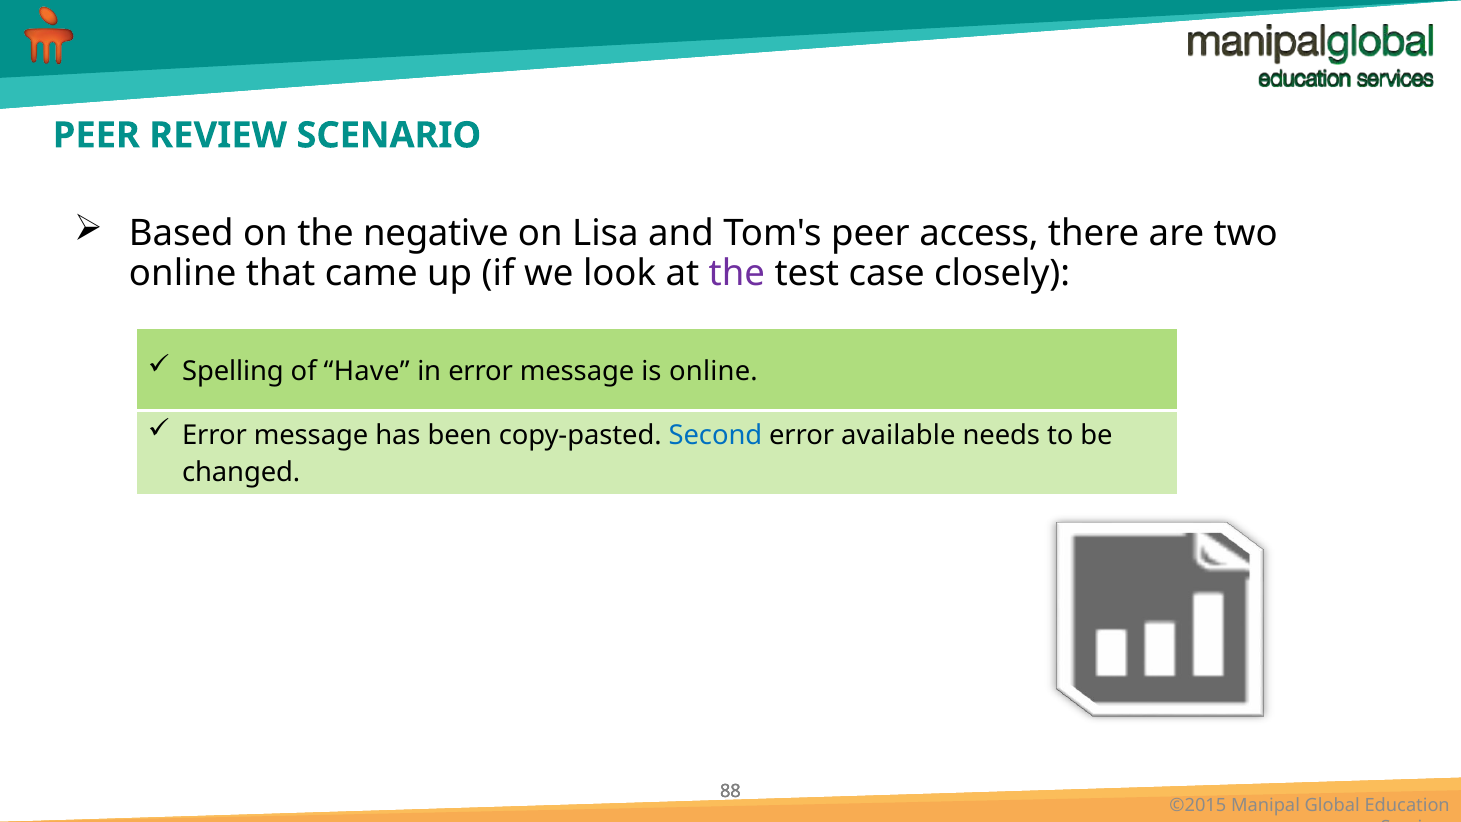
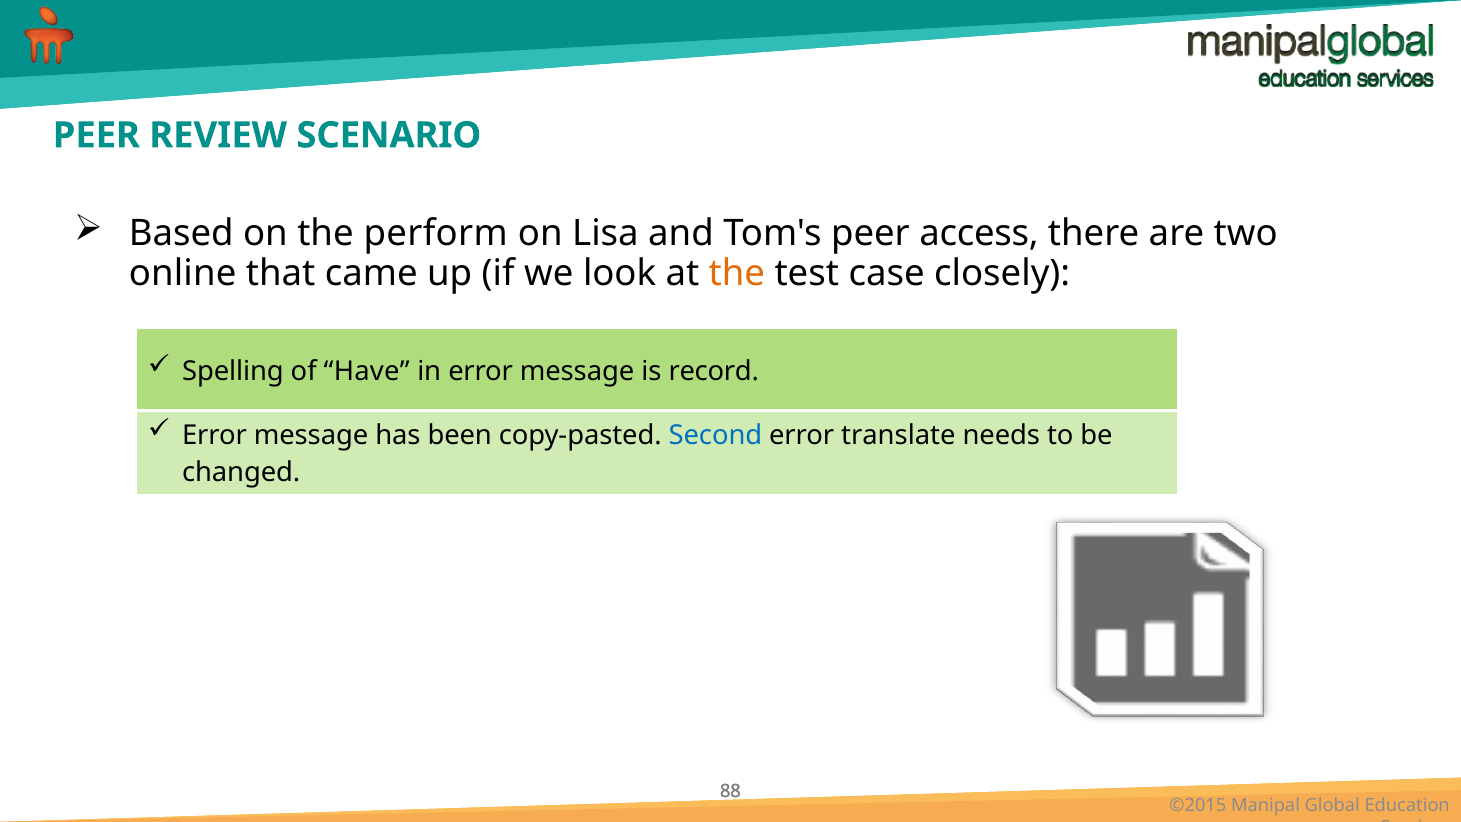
negative: negative -> perform (436, 234)
the colour: purple -> orange (737, 273)
is online: online -> record (714, 371)
available: available -> translate (898, 435)
